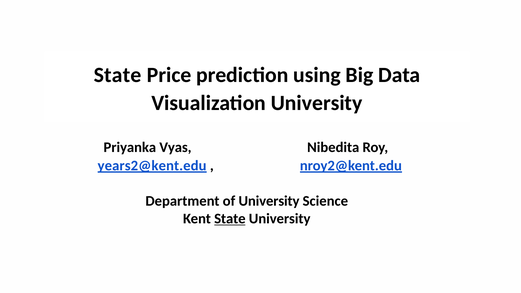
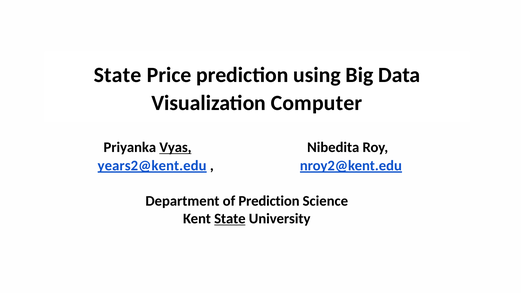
Visualization University: University -> Computer (317, 103)
Vyas underline: none -> present (175, 147)
of University: University -> Prediction (269, 201)
